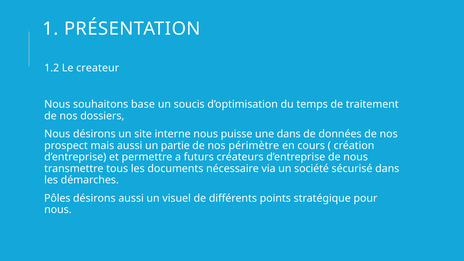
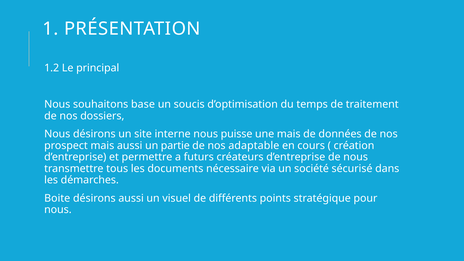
createur: createur -> principal (98, 68)
une dans: dans -> mais (289, 134)
périmètre: périmètre -> adaptable (254, 146)
Pôles: Pôles -> Boite (57, 198)
